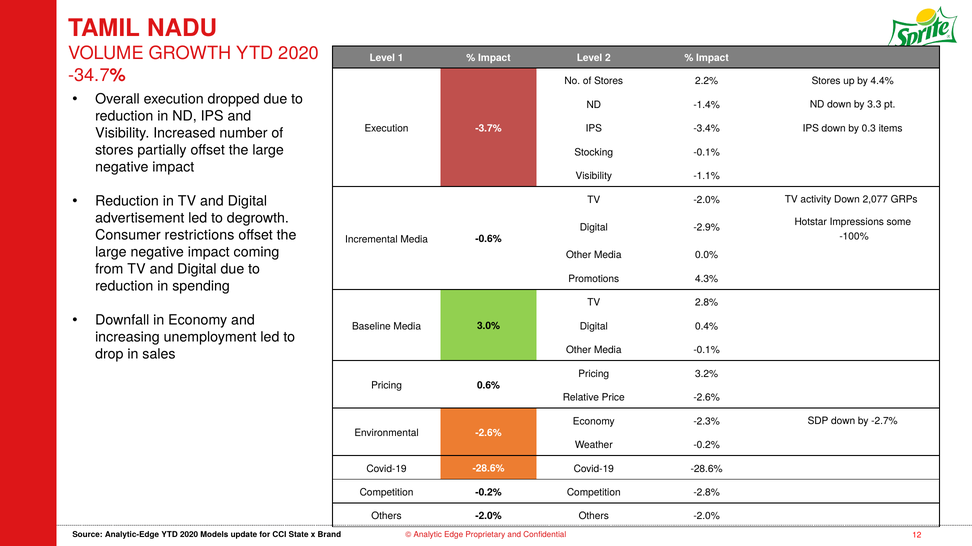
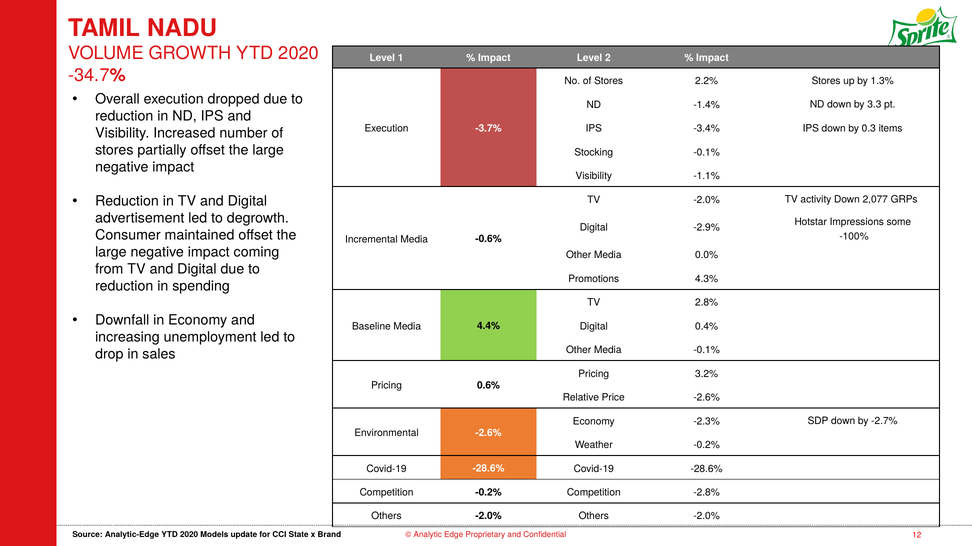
4.4%: 4.4% -> 1.3% (882, 81)
restrictions: restrictions -> maintained (200, 236)
3.0%: 3.0% -> 4.4% (489, 327)
